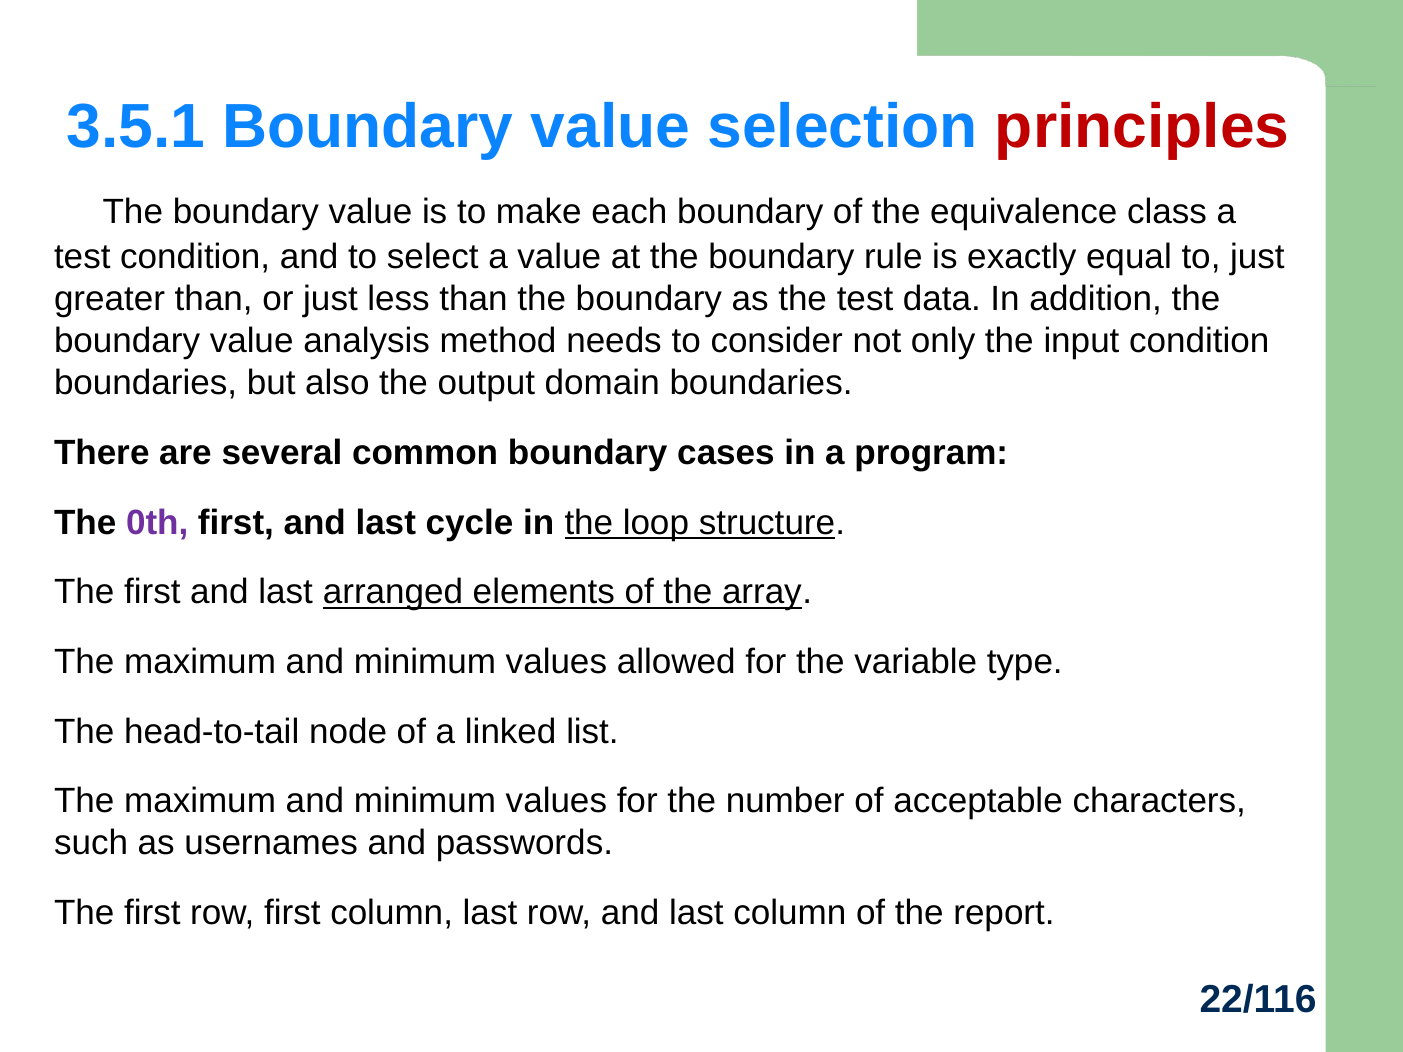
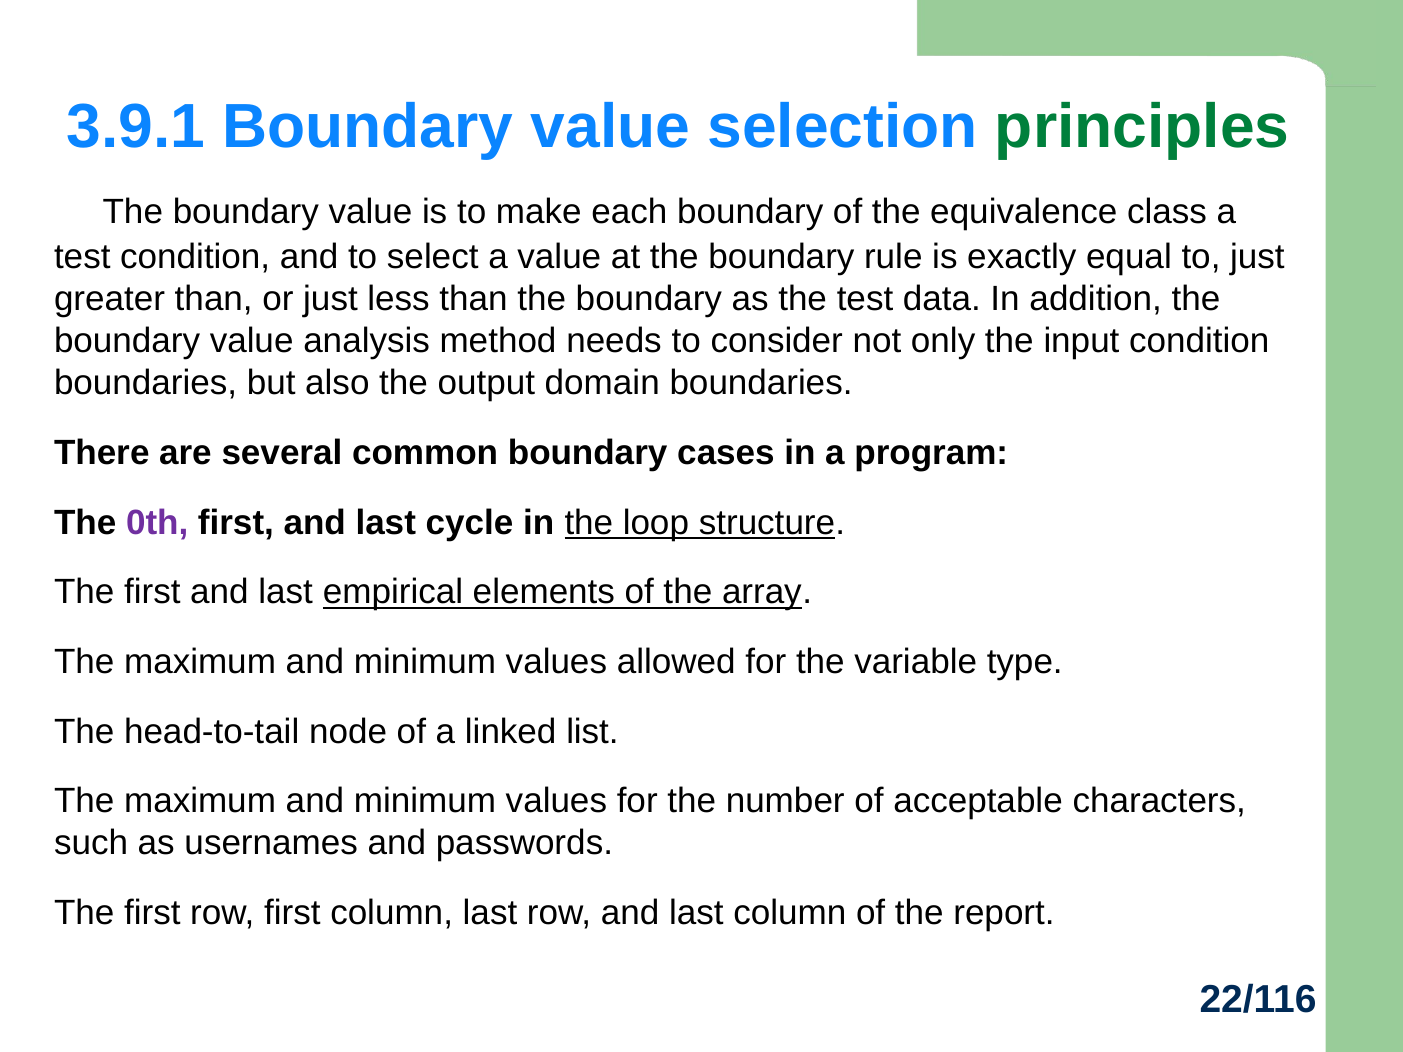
3.5.1: 3.5.1 -> 3.9.1 (136, 127)
principles colour: red -> green (1142, 127)
arranged: arranged -> empirical (393, 592)
